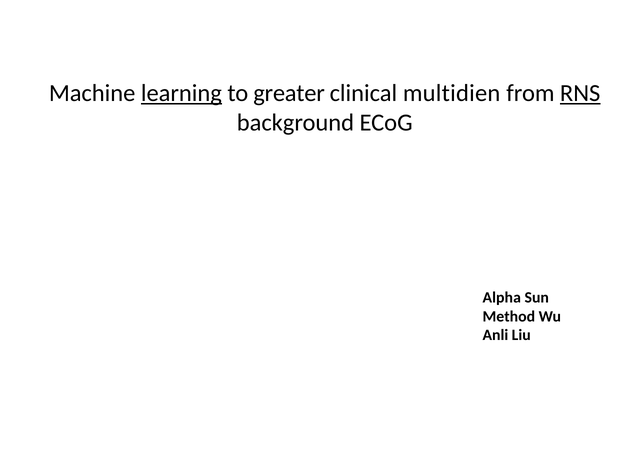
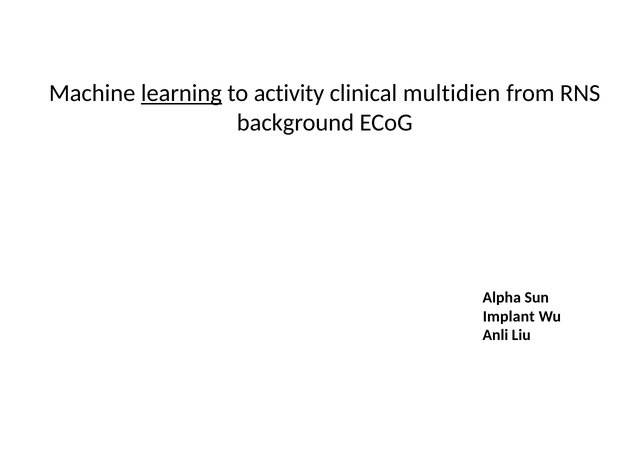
greater: greater -> activity (289, 93)
RNS underline: present -> none (580, 93)
Method: Method -> Implant (509, 317)
